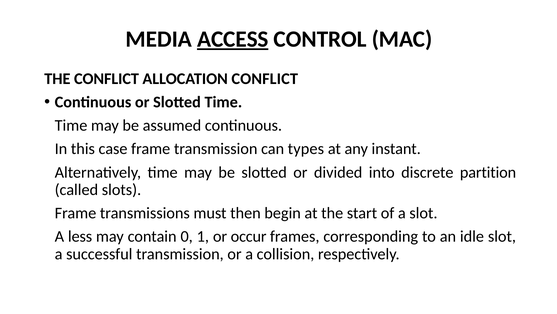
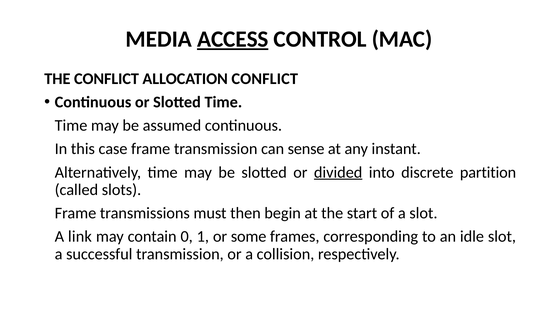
types: types -> sense (306, 149)
divided underline: none -> present (338, 172)
less: less -> link (80, 236)
occur: occur -> some (249, 236)
